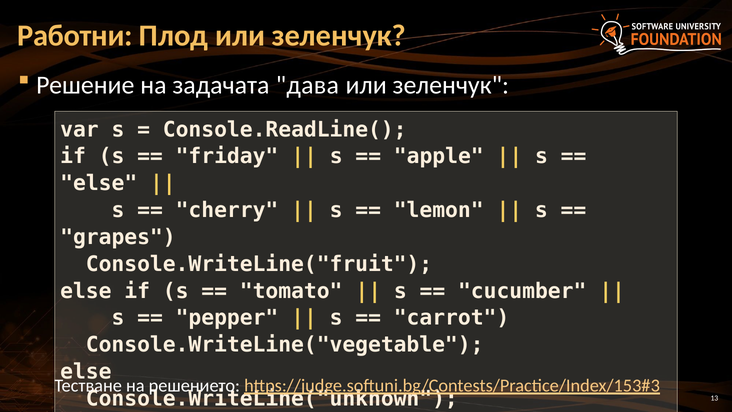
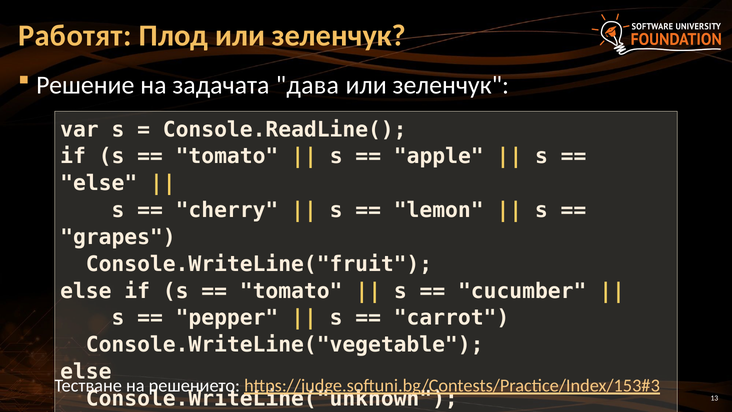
Работни: Работни -> Работят (75, 36)
friday: friday -> tomato (227, 156)
